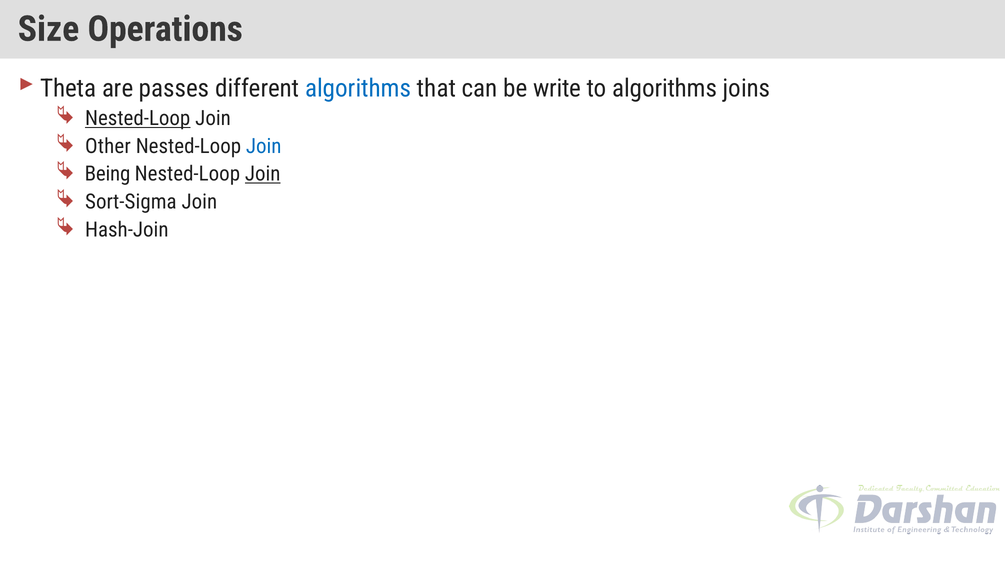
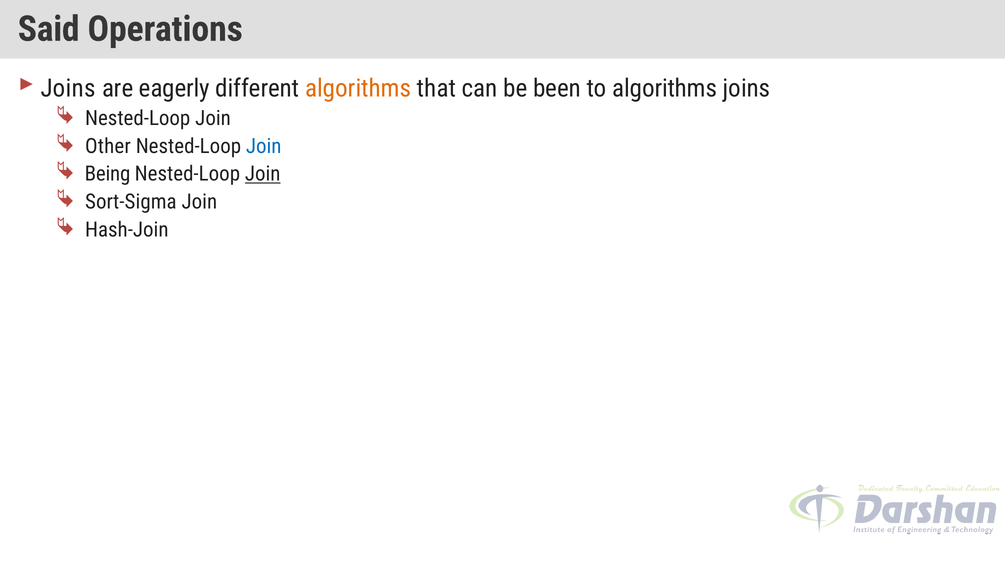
Size: Size -> Said (49, 29)
Theta: Theta -> Joins (68, 88)
passes: passes -> eagerly (174, 88)
algorithms colour: blue -> orange (358, 88)
write: write -> been (557, 88)
Nested-Loop underline: present -> none (138, 118)
